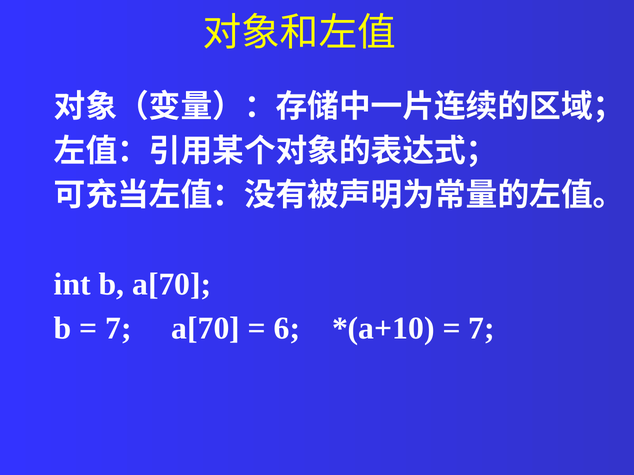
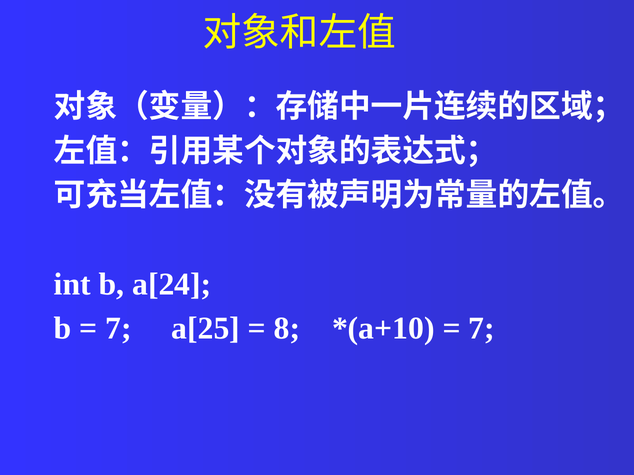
b a[70: a[70 -> a[24 (172, 284)
7 a[70: a[70 -> a[25 (206, 329)
6: 6 -> 8 (287, 329)
